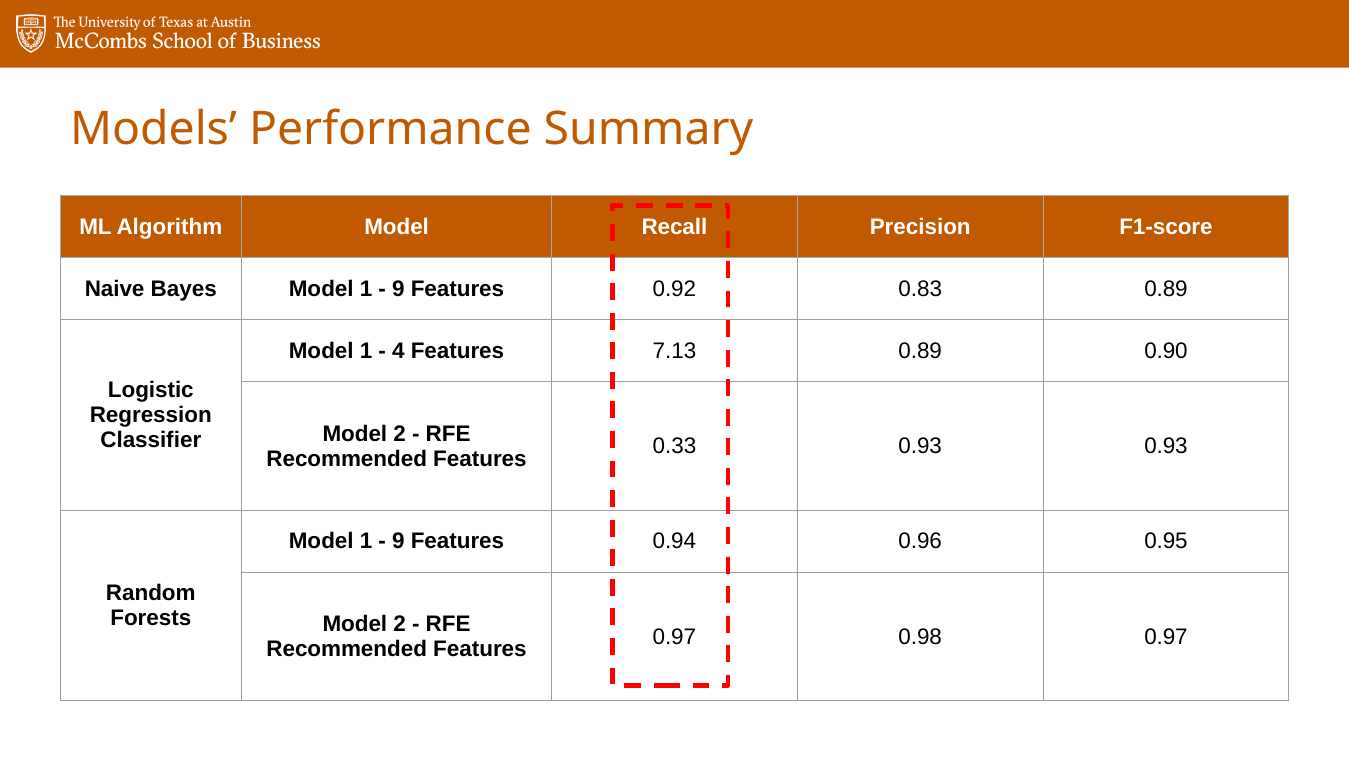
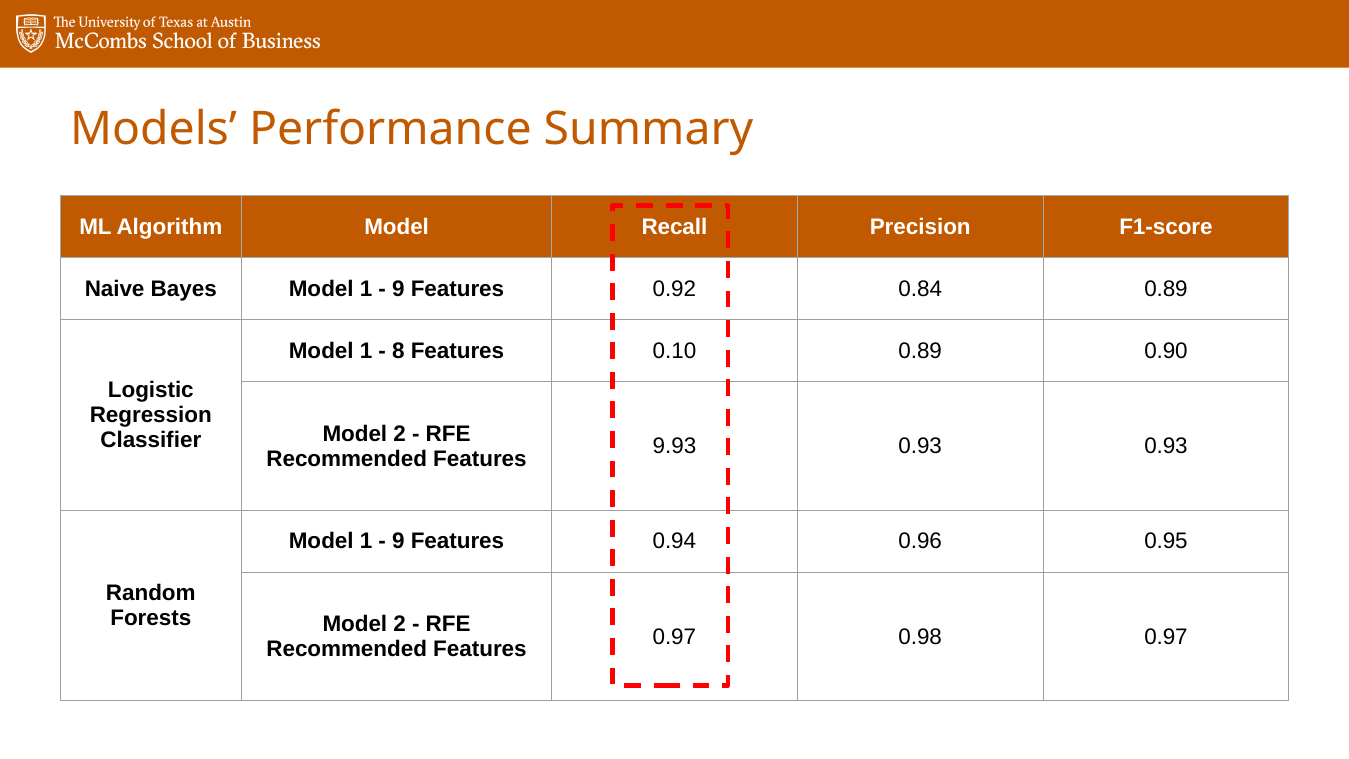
0.83: 0.83 -> 0.84 (920, 289)
4: 4 -> 8 (398, 351)
7.13: 7.13 -> 0.10 (674, 351)
0.33: 0.33 -> 9.93 (674, 446)
